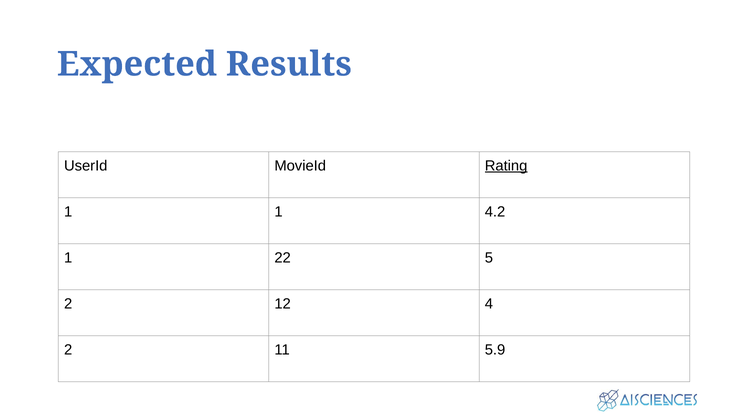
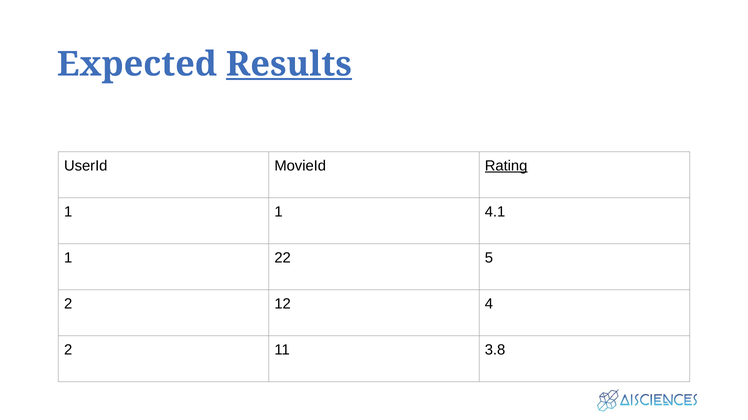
Results underline: none -> present (289, 64)
4.2: 4.2 -> 4.1 (495, 212)
5.9: 5.9 -> 3.8 (495, 350)
